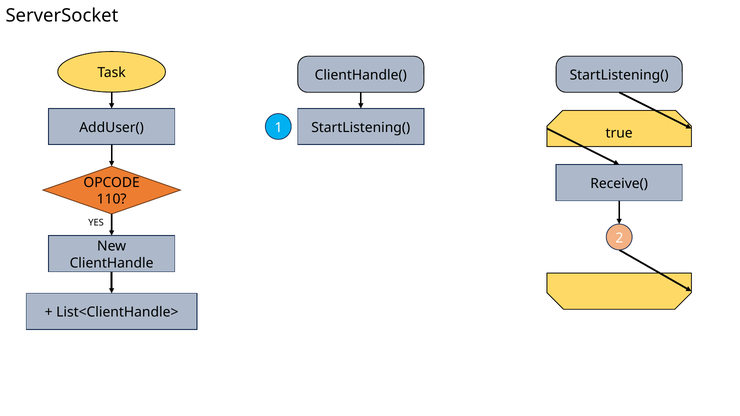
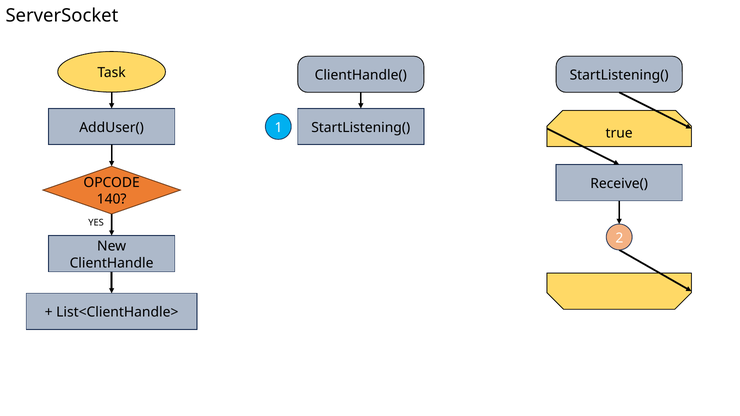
110: 110 -> 140 (112, 199)
